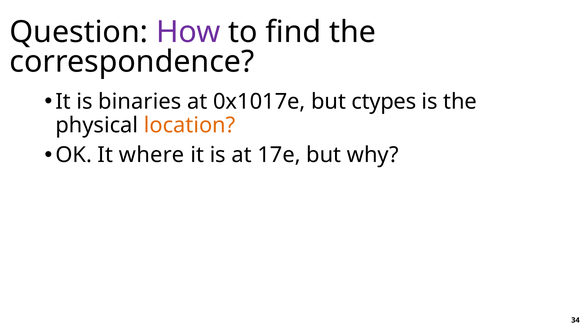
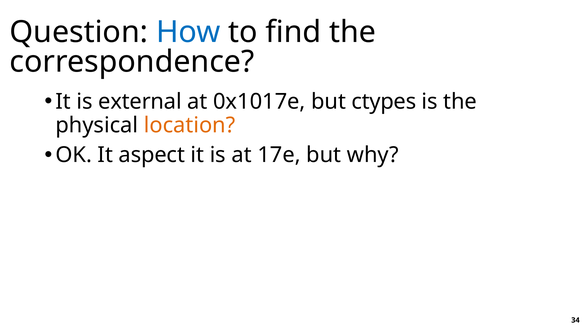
How colour: purple -> blue (188, 32)
binaries: binaries -> external (140, 101)
where: where -> aspect (152, 155)
